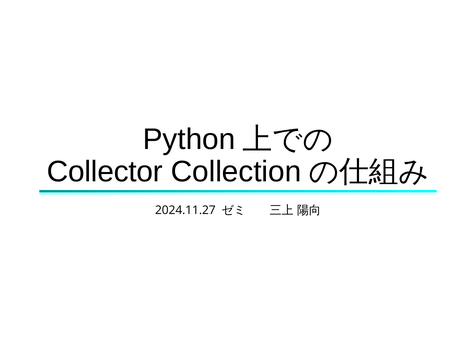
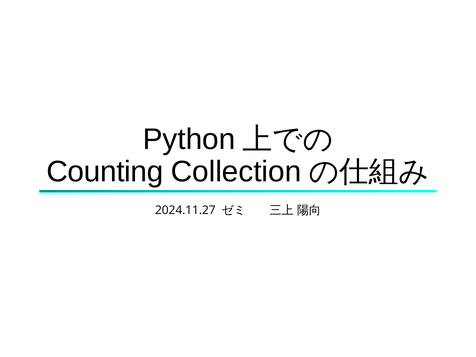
Collector: Collector -> Counting (105, 172)
